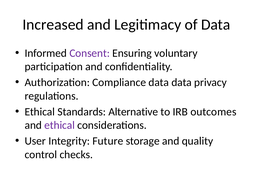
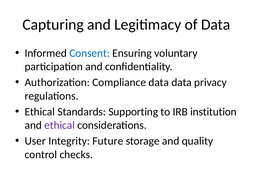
Increased: Increased -> Capturing (53, 24)
Consent colour: purple -> blue (90, 53)
Alternative: Alternative -> Supporting (133, 112)
outcomes: outcomes -> institution (213, 112)
